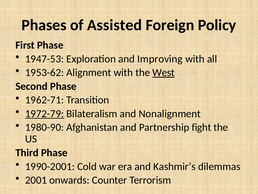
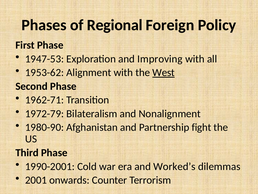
Assisted: Assisted -> Regional (115, 25)
1972-79 underline: present -> none (45, 113)
Kashmir’s: Kashmir’s -> Worked’s (174, 166)
